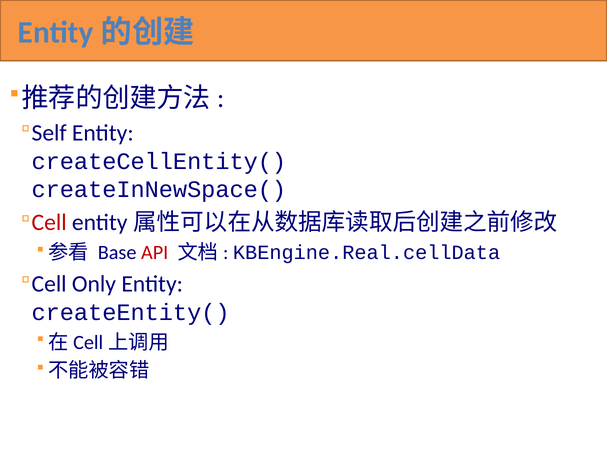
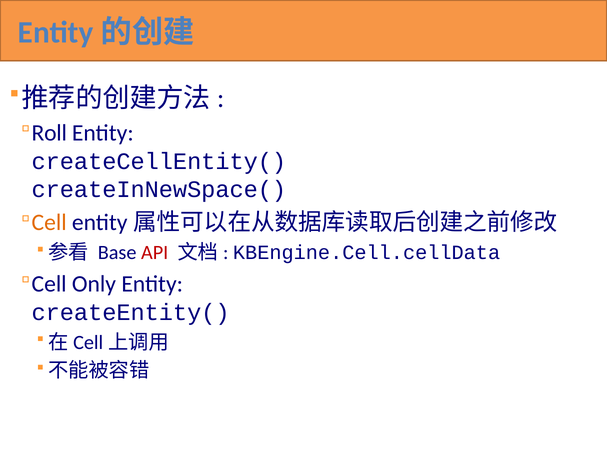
Self: Self -> Roll (49, 133)
Cell colour: red -> orange (49, 223)
KBEngine.Real.cellData: KBEngine.Real.cellData -> KBEngine.Cell.cellData (367, 253)
